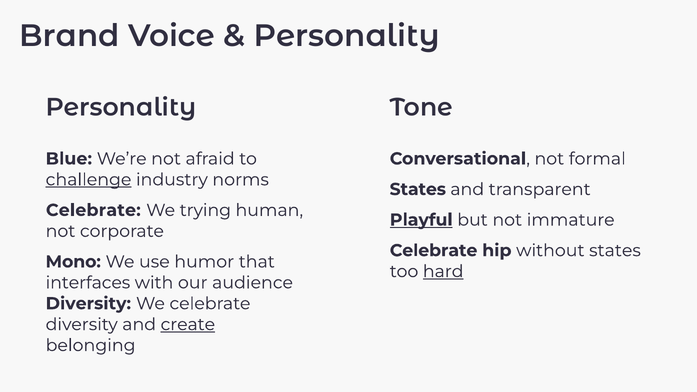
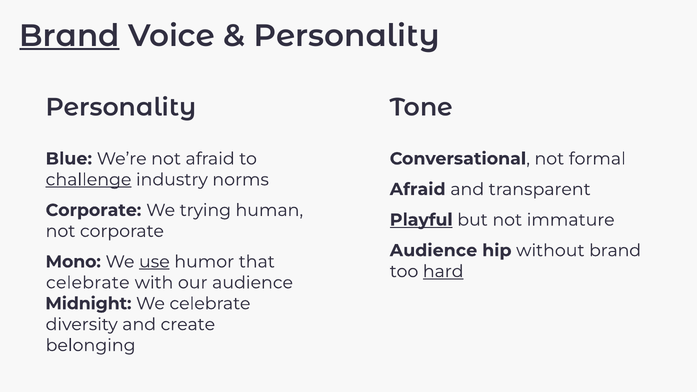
Brand underline: none -> present (69, 36)
States: States -> Afraid (418, 189)
Celebrate: Celebrate -> Corporate (93, 210)
Celebrate: Celebrate -> Audience (433, 251)
without states: states -> brand (615, 251)
use underline: none -> present (154, 262)
interfaces: interfaces -> celebrate (88, 283)
Diversity: Diversity -> Midnight (88, 304)
create underline: present -> none (188, 325)
